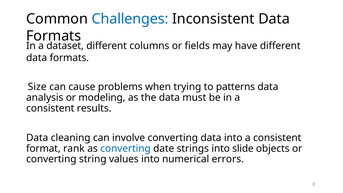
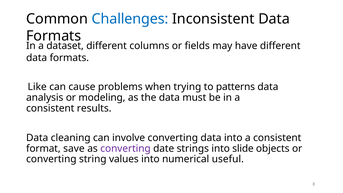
Size: Size -> Like (37, 87)
rank: rank -> save (74, 148)
converting colour: blue -> purple (125, 148)
errors: errors -> useful (228, 159)
